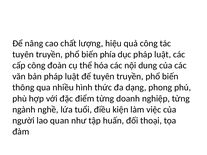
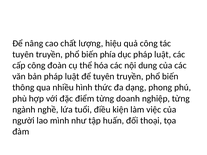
quan: quan -> mình (60, 121)
